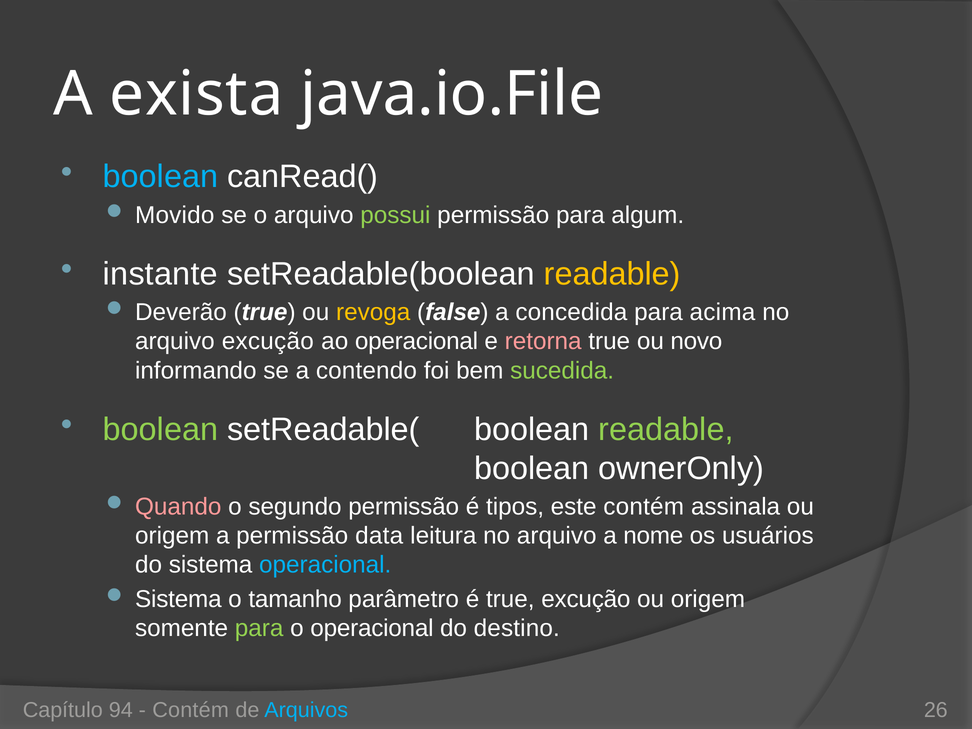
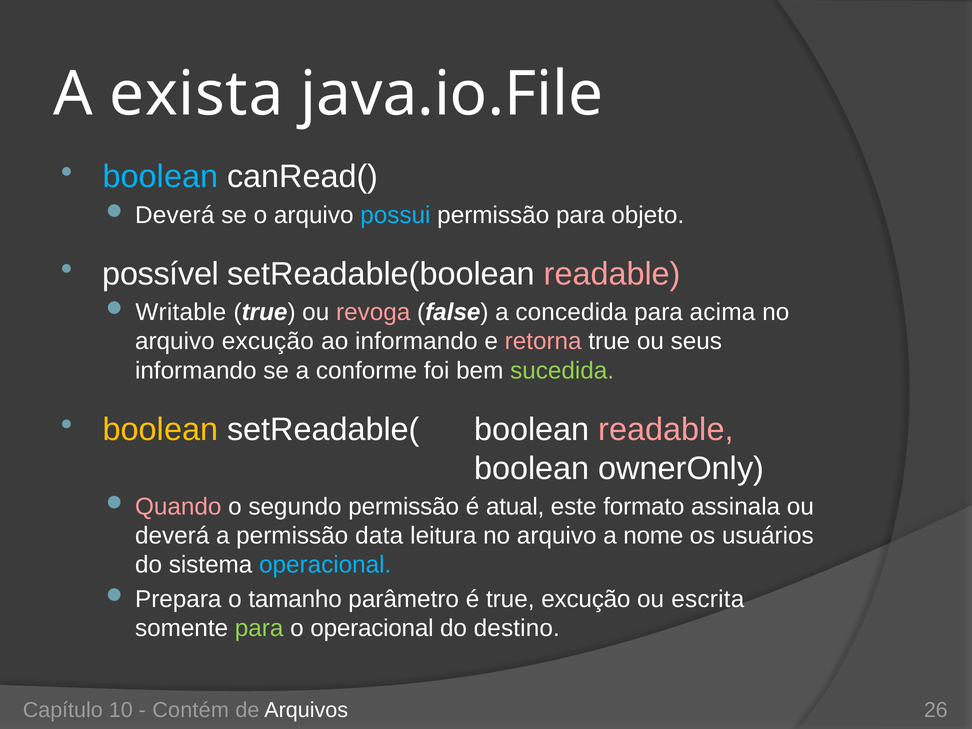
Movido: Movido -> Deverá (175, 215)
possui colour: light green -> light blue (395, 215)
algum: algum -> objeto (648, 215)
instante: instante -> possível (161, 274)
readable colour: yellow -> pink (612, 274)
Deverão: Deverão -> Writable (181, 312)
revoga colour: yellow -> pink (373, 312)
ao operacional: operacional -> informando (416, 341)
novo: novo -> seus (696, 341)
contendo: contendo -> conforme (366, 371)
boolean colour: light green -> yellow (160, 429)
readable colour: light green -> pink (666, 429)
tipos: tipos -> atual (515, 507)
este contém: contém -> formato (644, 507)
origem: origem -> deverá (172, 536)
Sistema: Sistema -> Prepara (178, 599)
origem: origem -> escrita (708, 599)
94: 94 -> 10 (121, 710)
Arquivos colour: light blue -> white (306, 710)
